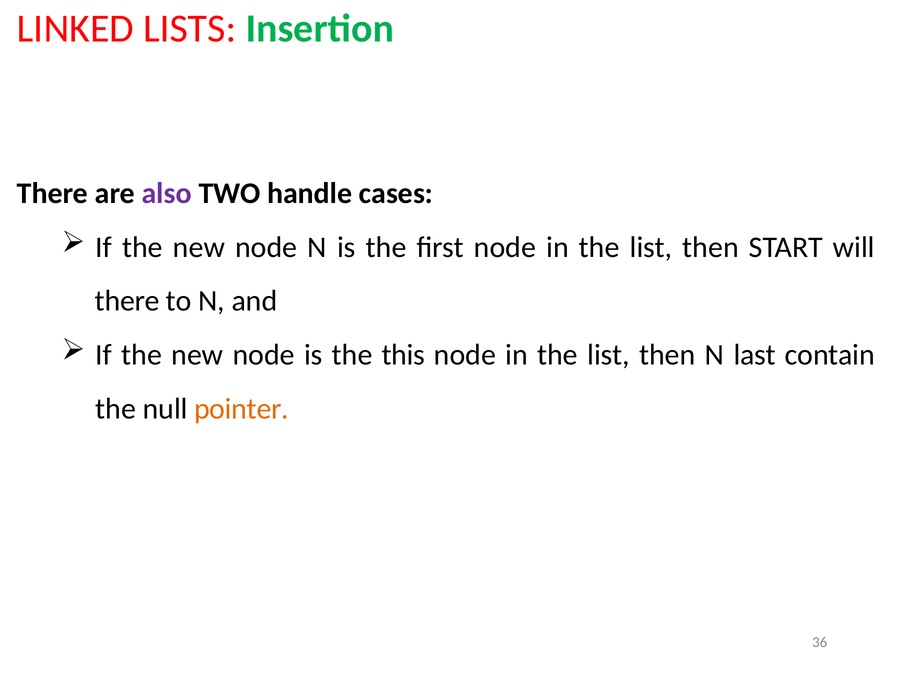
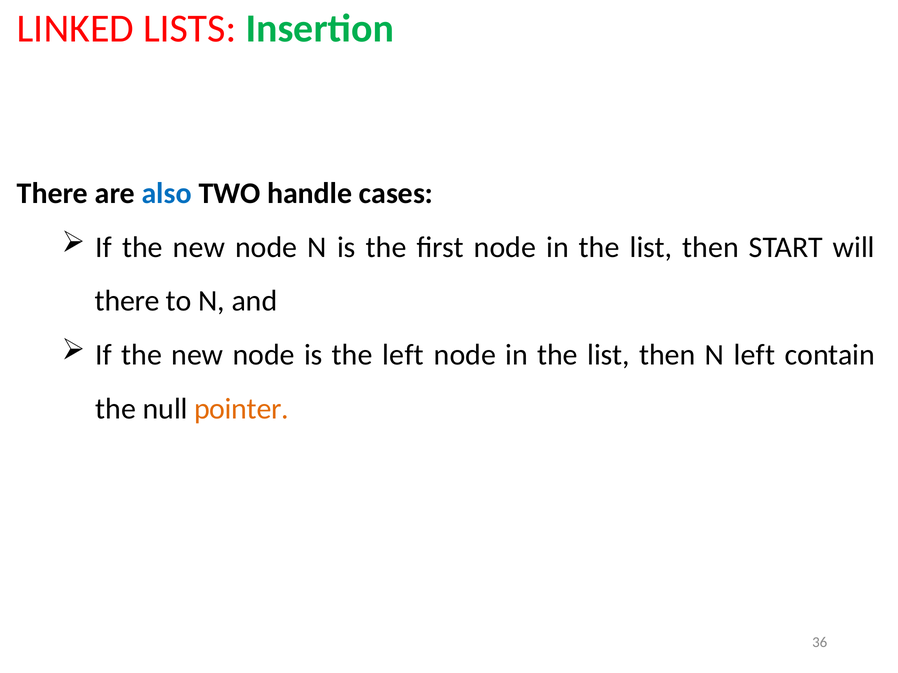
also colour: purple -> blue (167, 194)
the this: this -> left (403, 355)
N last: last -> left (754, 355)
